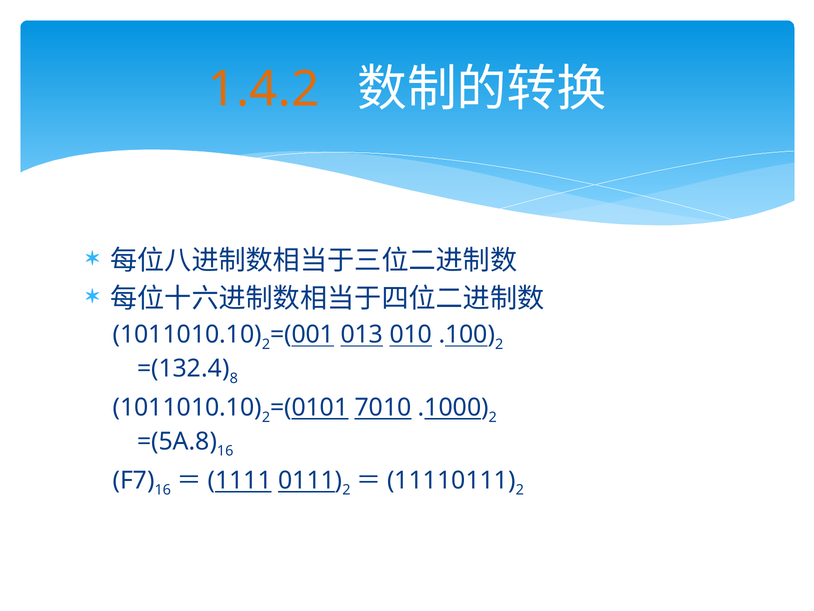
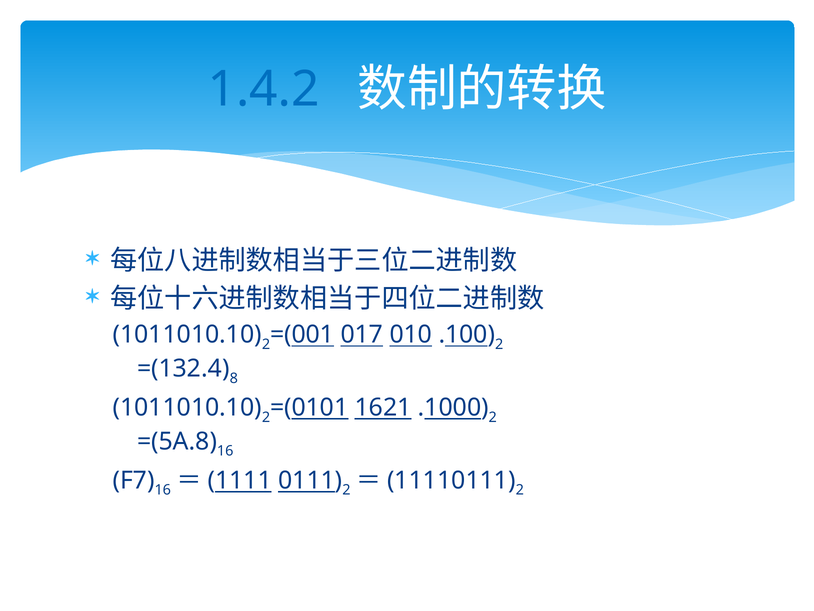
1.4.2 colour: orange -> blue (264, 89)
013: 013 -> 017 (362, 334)
7010: 7010 -> 1621 (383, 407)
